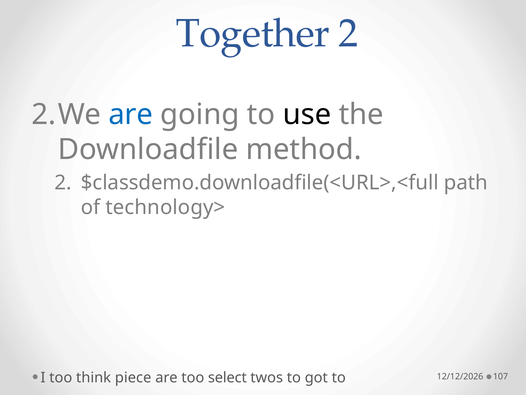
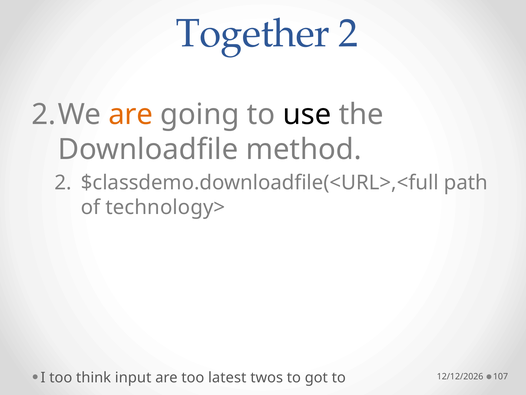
are colour: blue -> orange (131, 114)
piece: piece -> input (133, 377)
select: select -> latest (227, 377)
